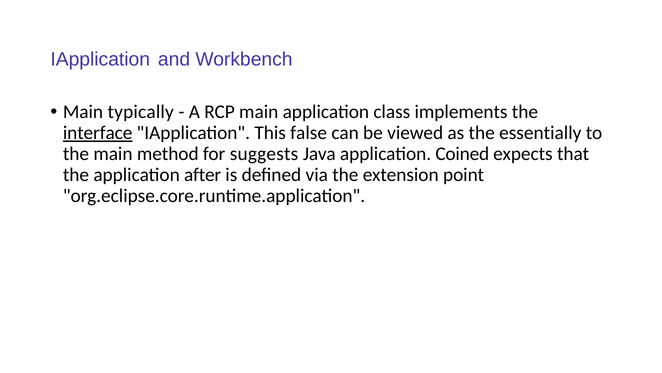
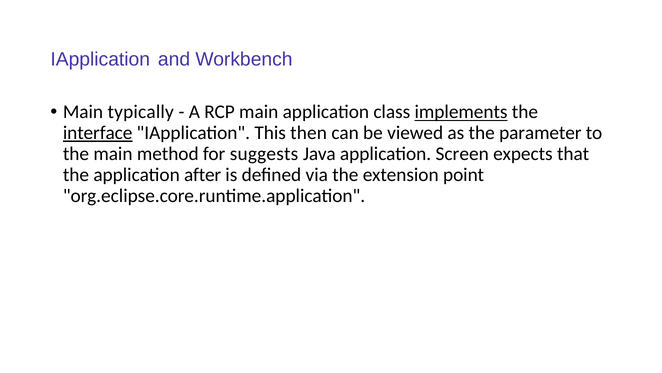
implements underline: none -> present (461, 112)
false: false -> then (309, 133)
essentially: essentially -> parameter (540, 133)
Coined: Coined -> Screen (462, 154)
